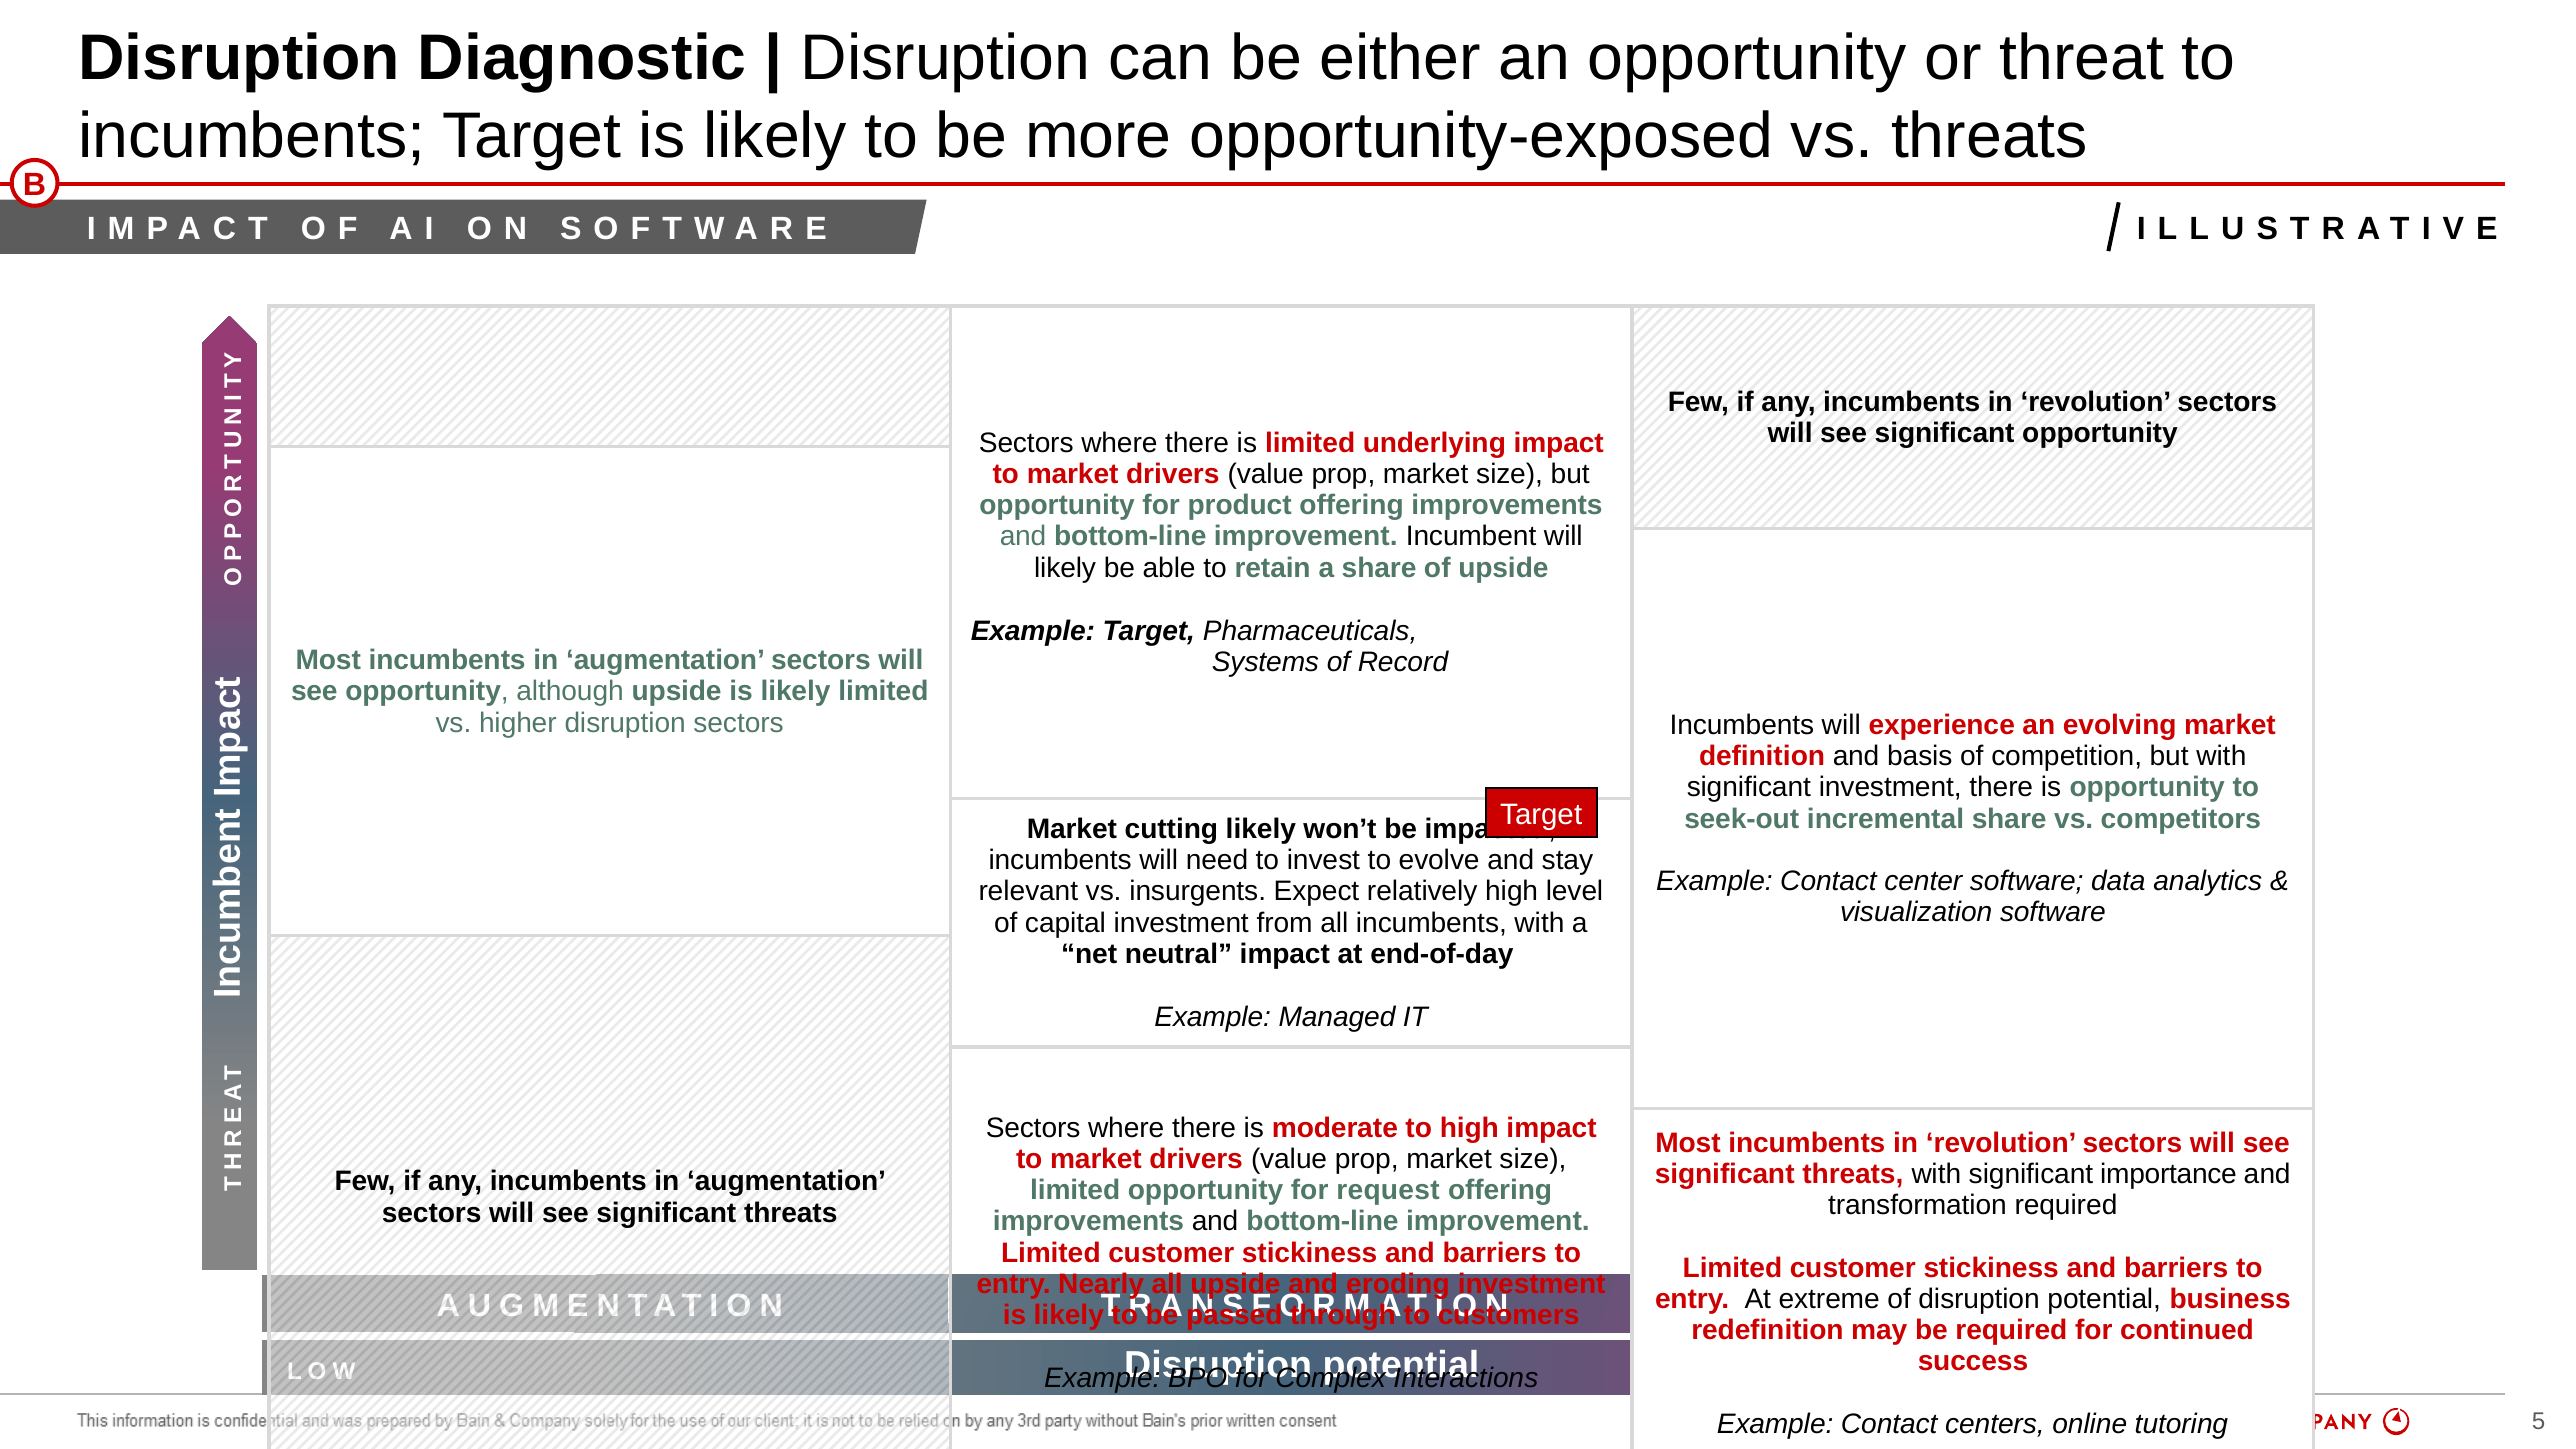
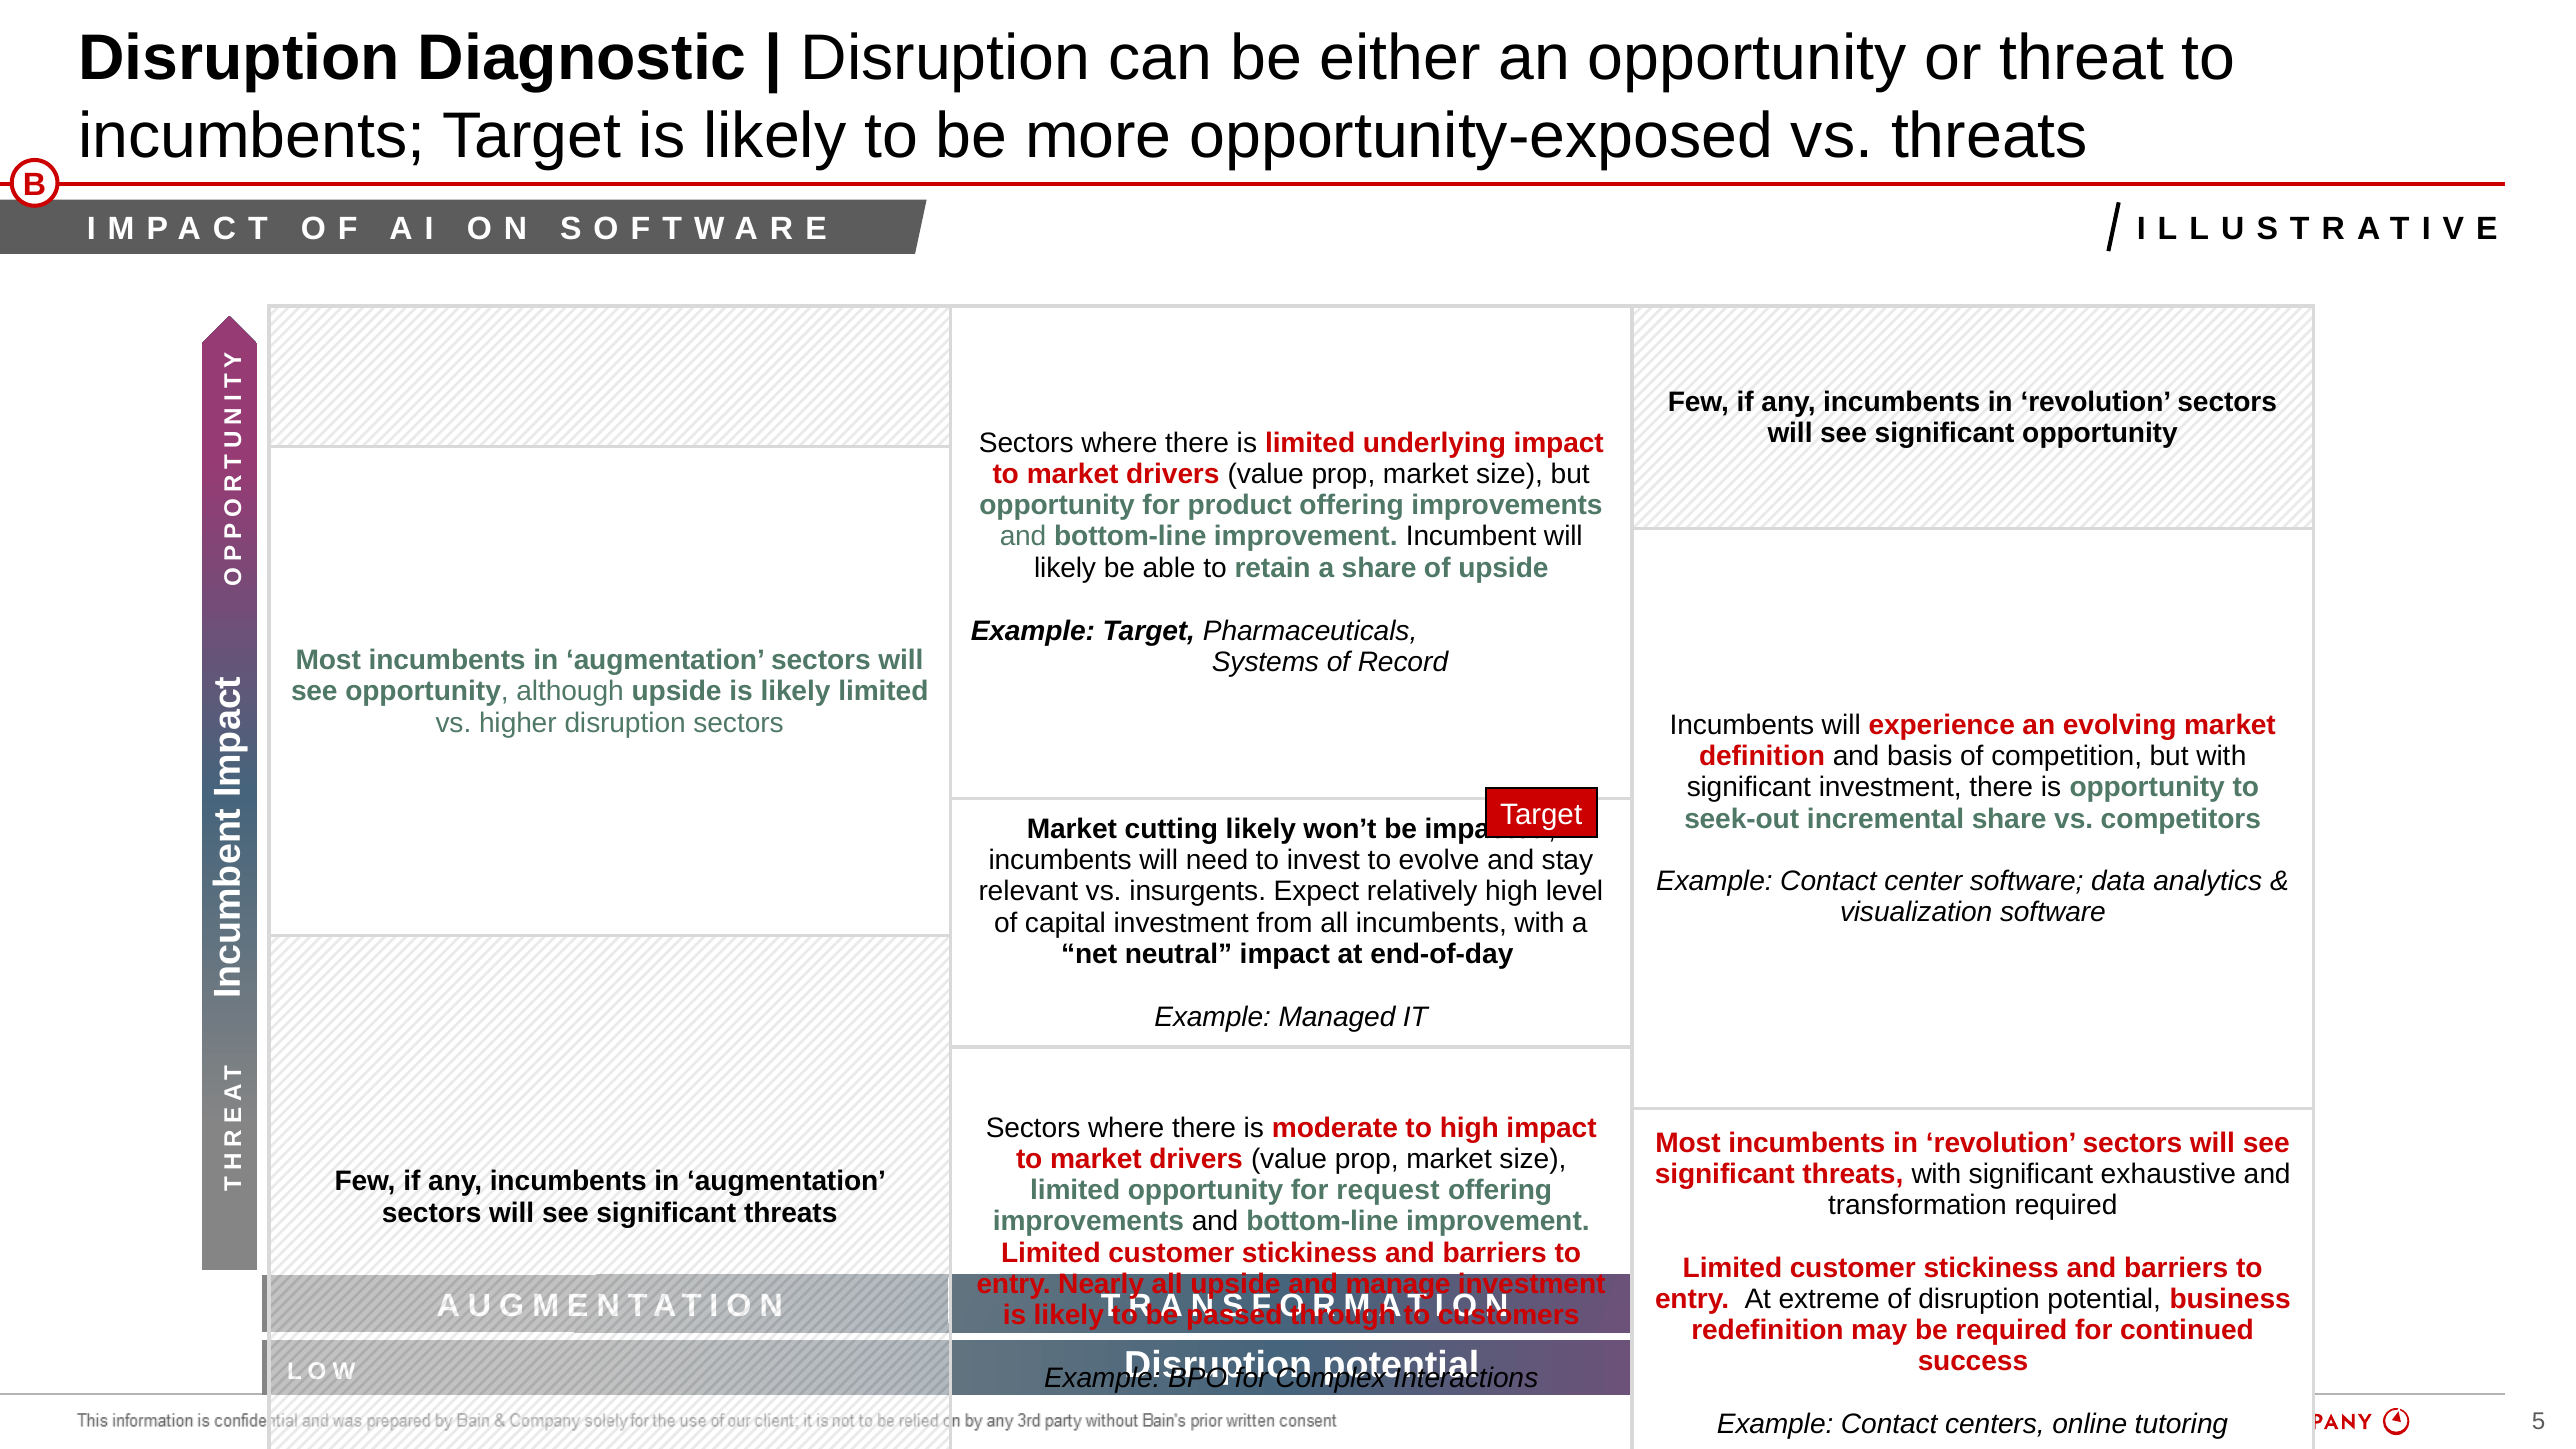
importance: importance -> exhaustive (2168, 1174)
eroding: eroding -> manage (1398, 1284)
